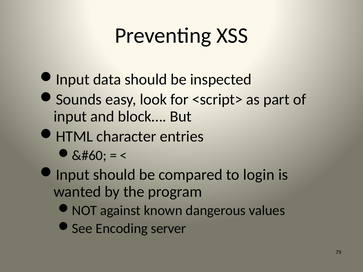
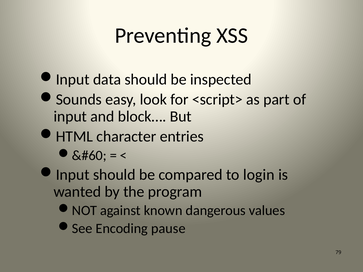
server: server -> pause (168, 229)
